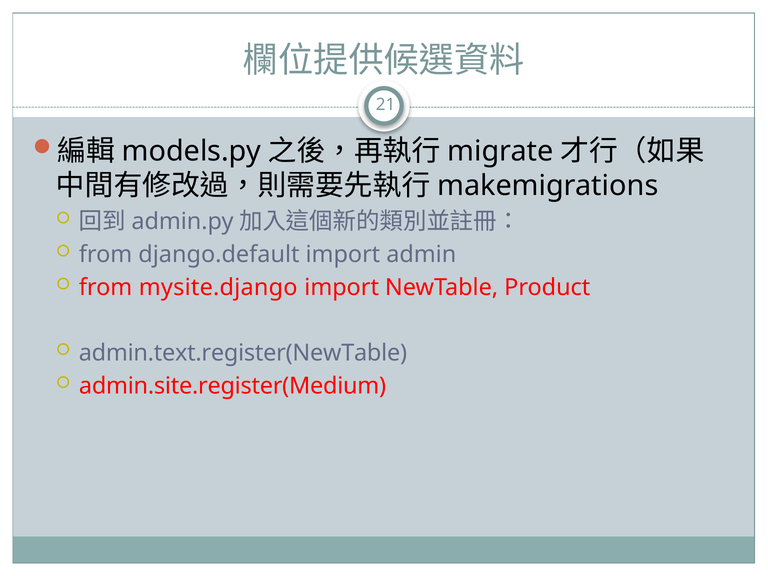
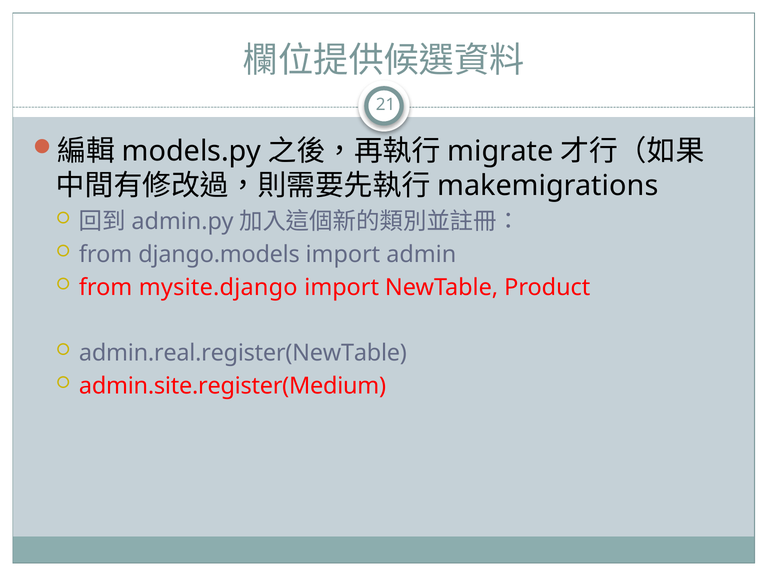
django.default: django.default -> django.models (219, 254)
admin.text.register(NewTable: admin.text.register(NewTable -> admin.real.register(NewTable (243, 353)
